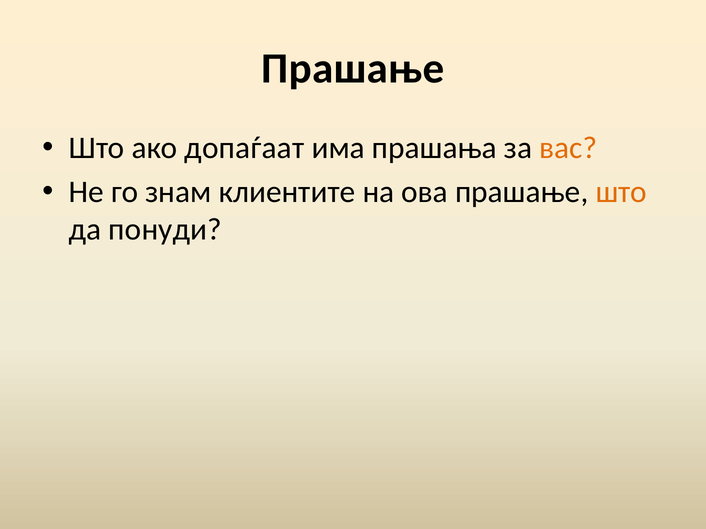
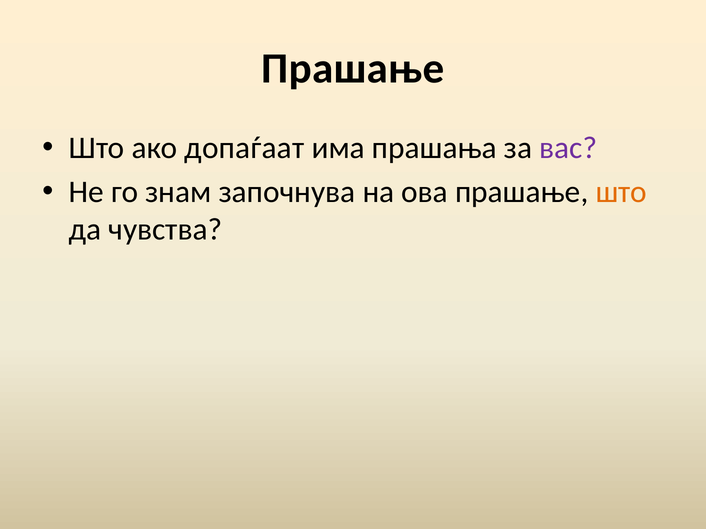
вас colour: orange -> purple (568, 148)
клиентите: клиентите -> започнува (287, 192)
понуди: понуди -> чувства (165, 230)
